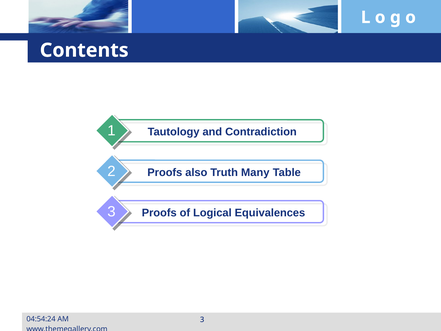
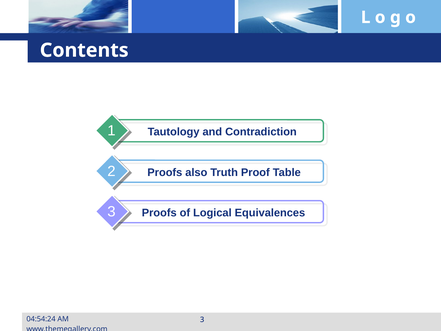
Many: Many -> Proof (255, 172)
